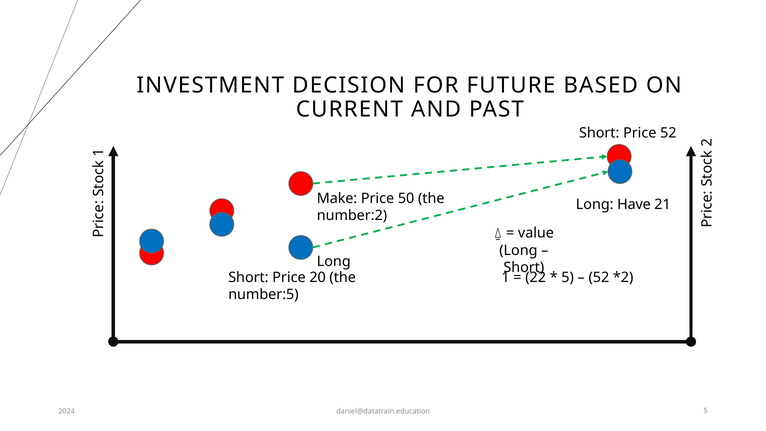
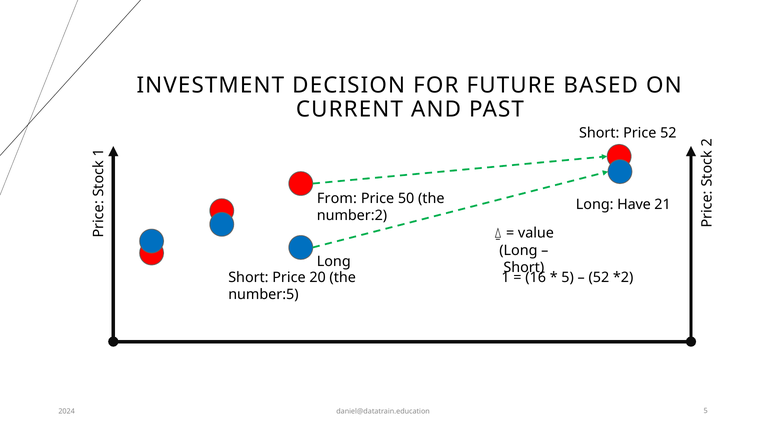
Make: Make -> From (337, 198)
22: 22 -> 16 (536, 277)
